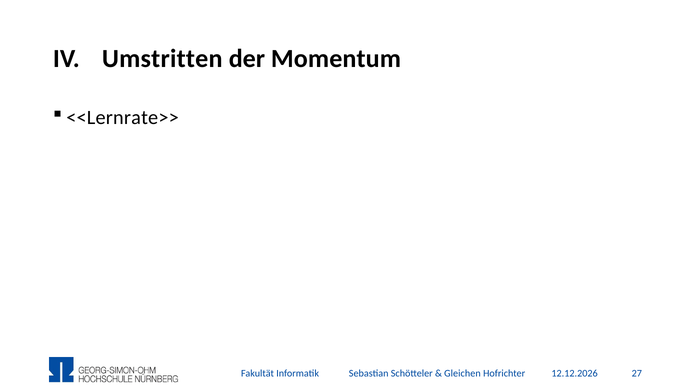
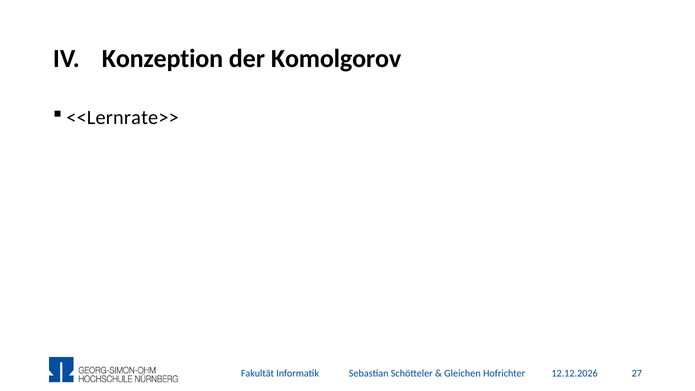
Umstritten: Umstritten -> Konzeption (162, 58)
Momentum: Momentum -> Komolgorov (336, 58)
